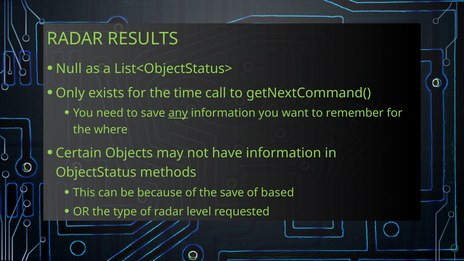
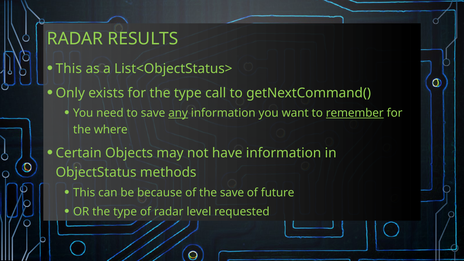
Null: Null -> This (69, 69)
for the time: time -> type (188, 93)
remember underline: none -> present (355, 113)
based: based -> future (278, 193)
